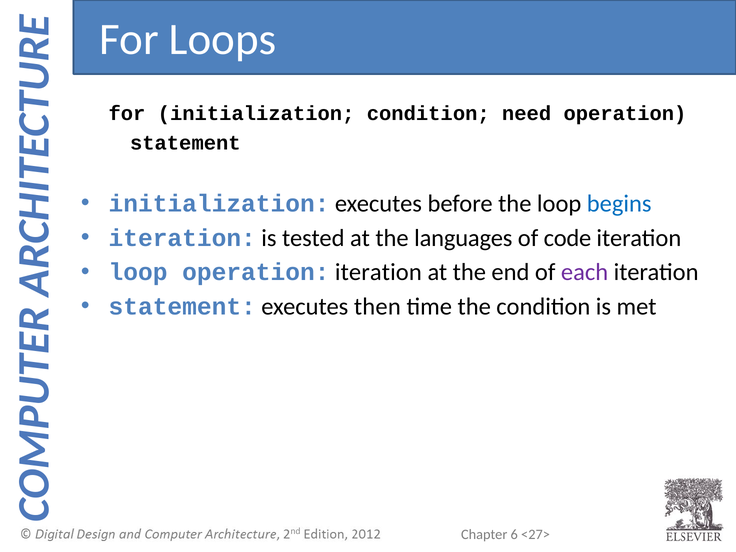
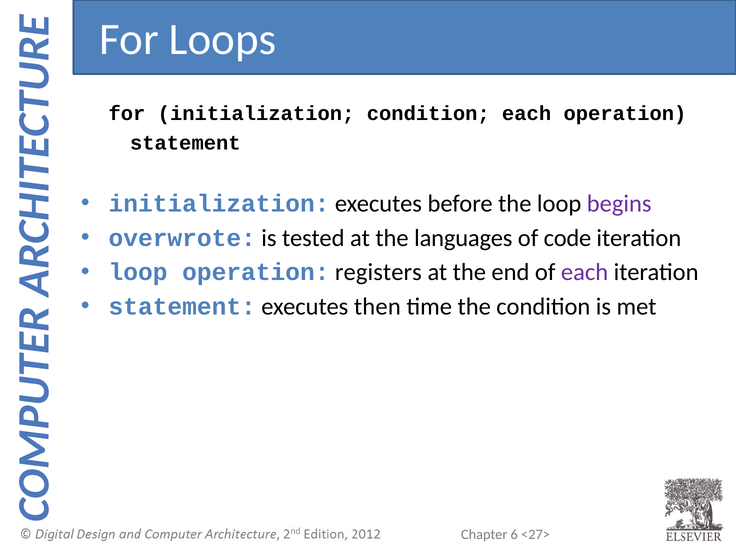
condition need: need -> each (527, 113)
begins colour: blue -> purple (619, 204)
iteration: iteration -> overwrote (182, 238)
operation iteration: iteration -> registers (378, 272)
